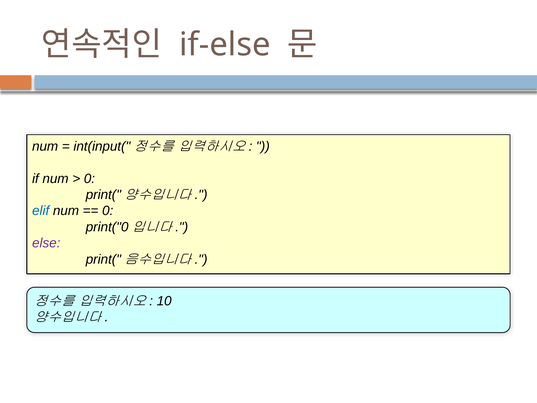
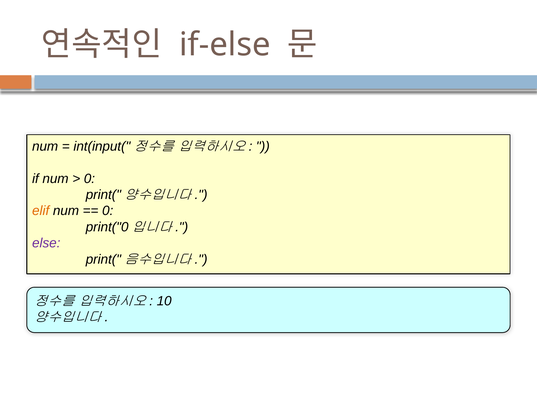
elif colour: blue -> orange (41, 211)
